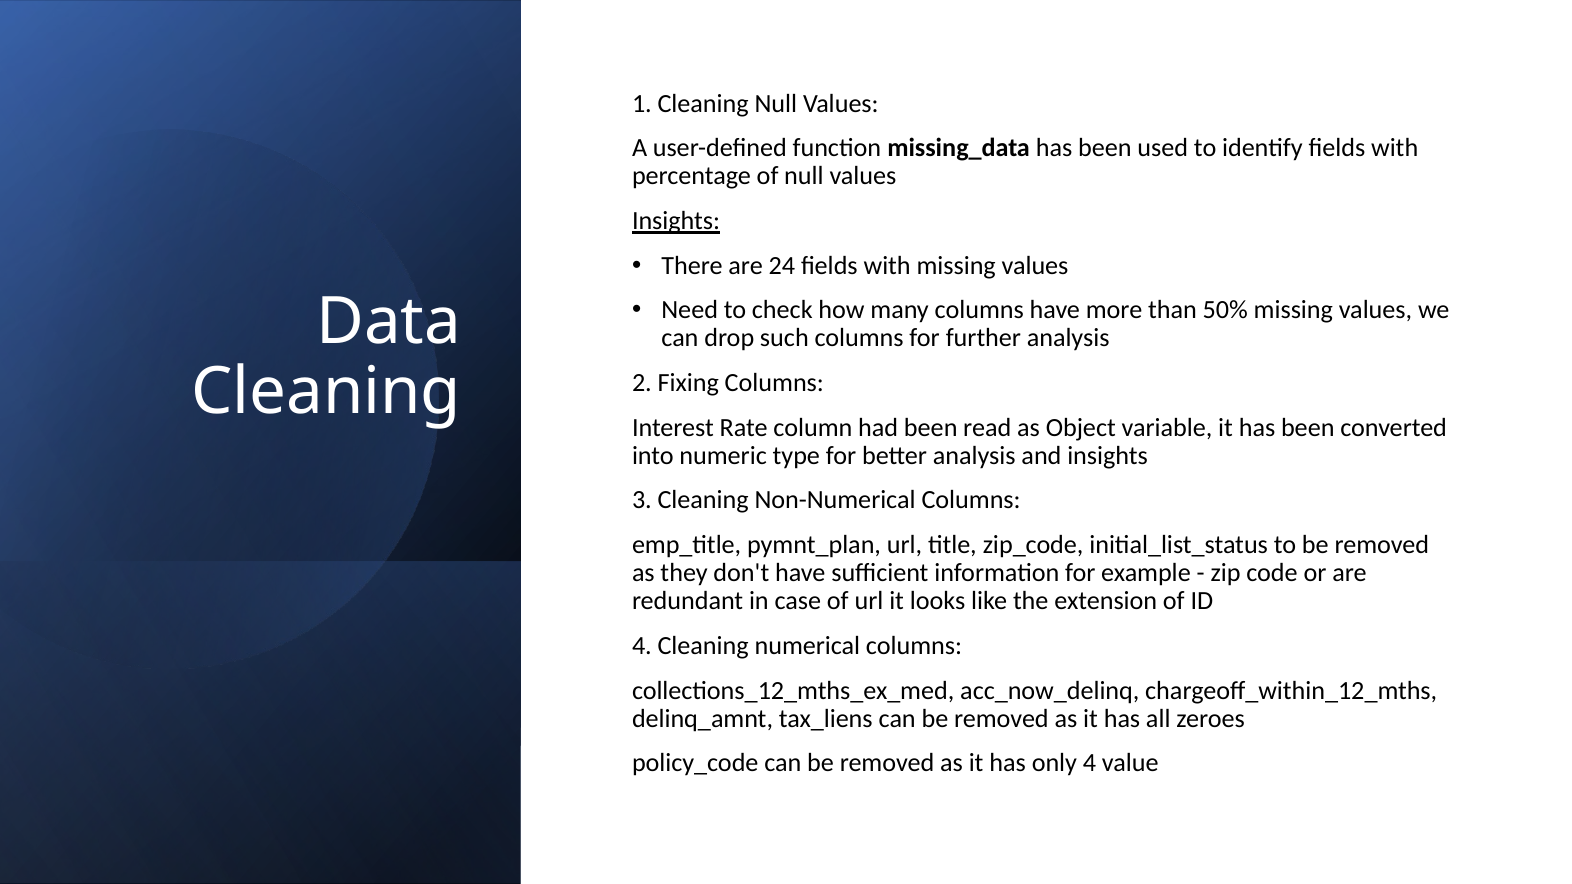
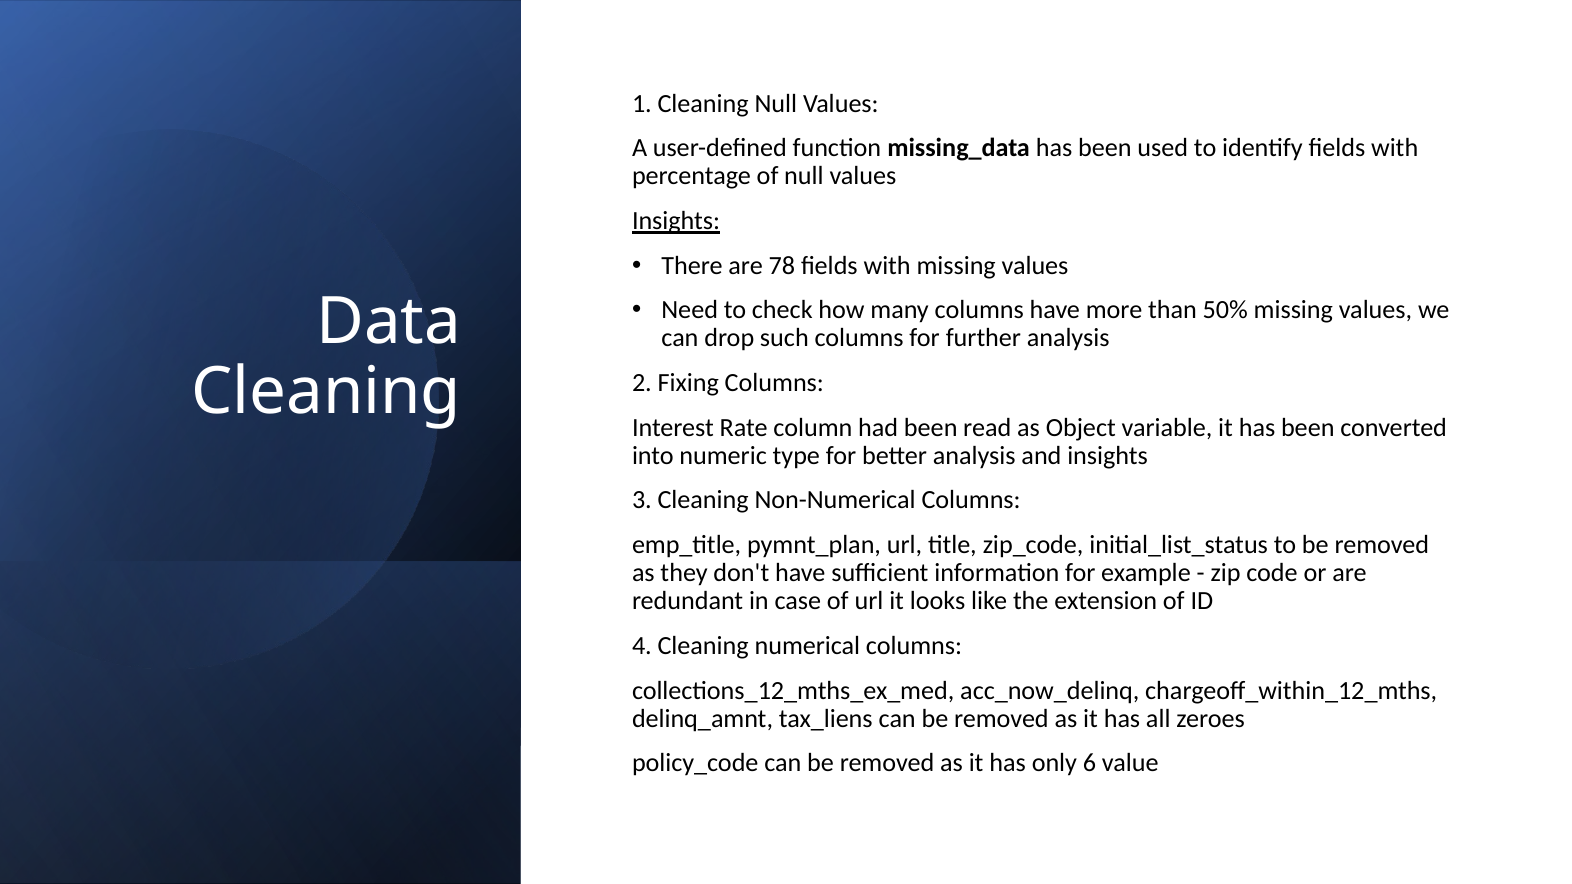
24: 24 -> 78 (782, 266)
only 4: 4 -> 6 (1089, 764)
